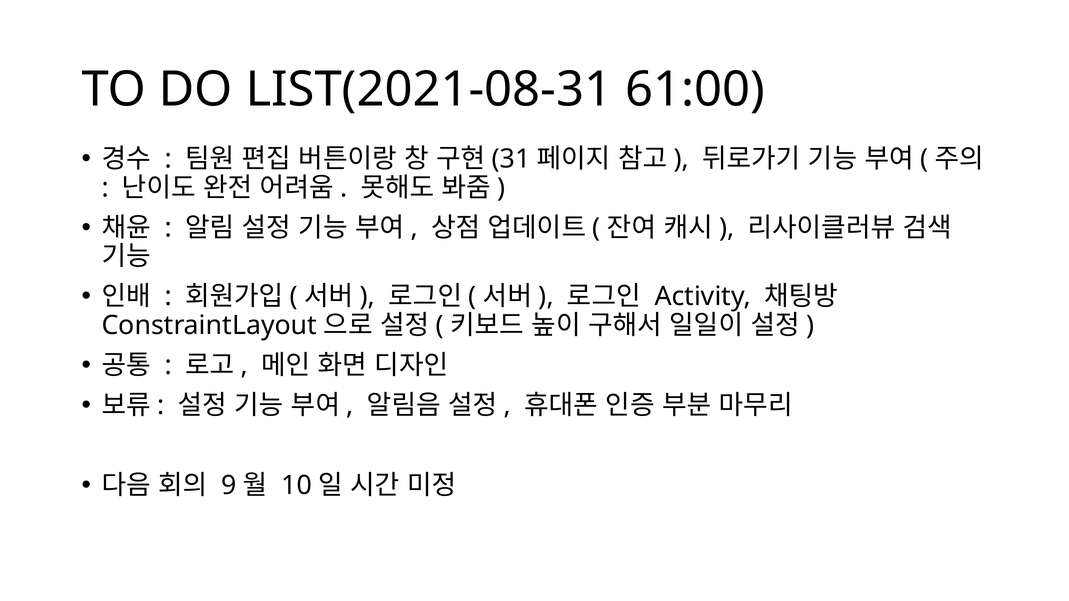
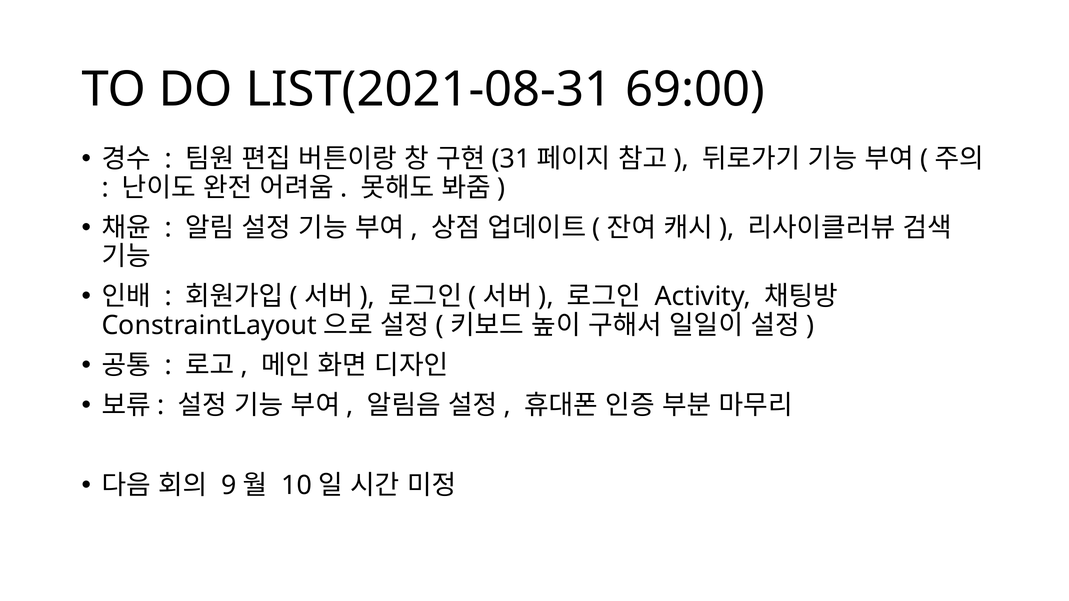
61:00: 61:00 -> 69:00 (695, 90)
